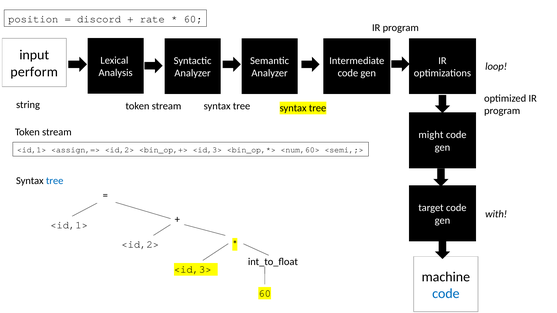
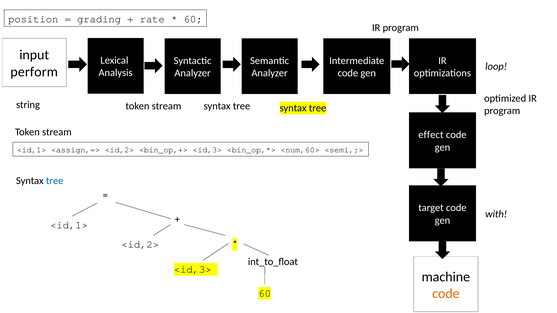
discord: discord -> grading (99, 19)
might: might -> effect (431, 135)
code colour: blue -> orange (446, 294)
